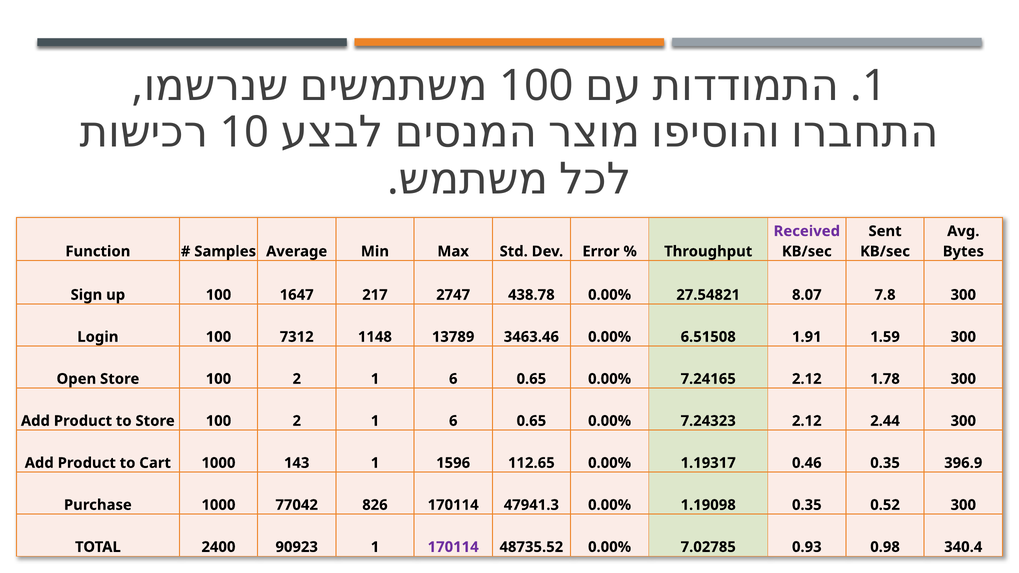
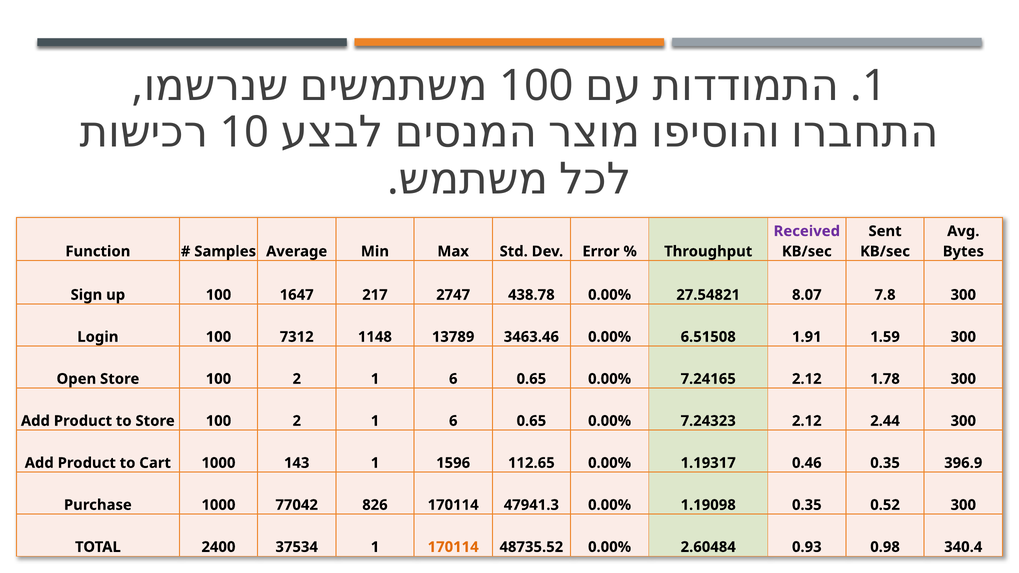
90923: 90923 -> 37534 (297, 547)
170114 colour: purple -> orange (453, 547)
7.02785: 7.02785 -> 2.60484 (708, 547)
